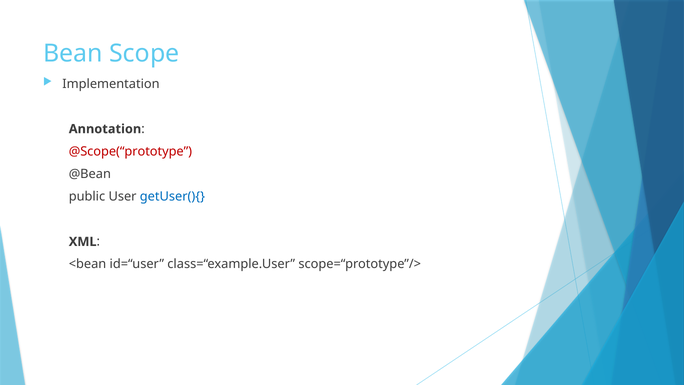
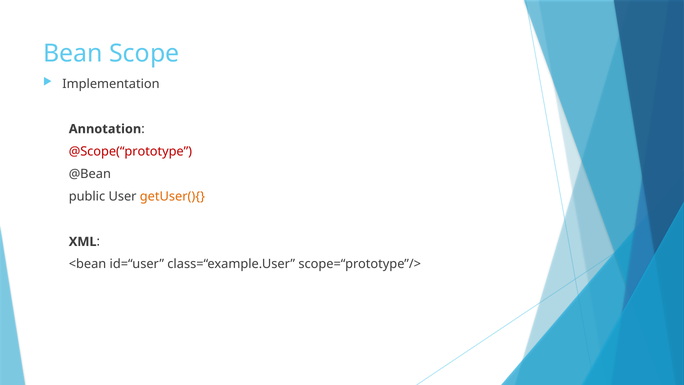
getUser(){ colour: blue -> orange (172, 196)
